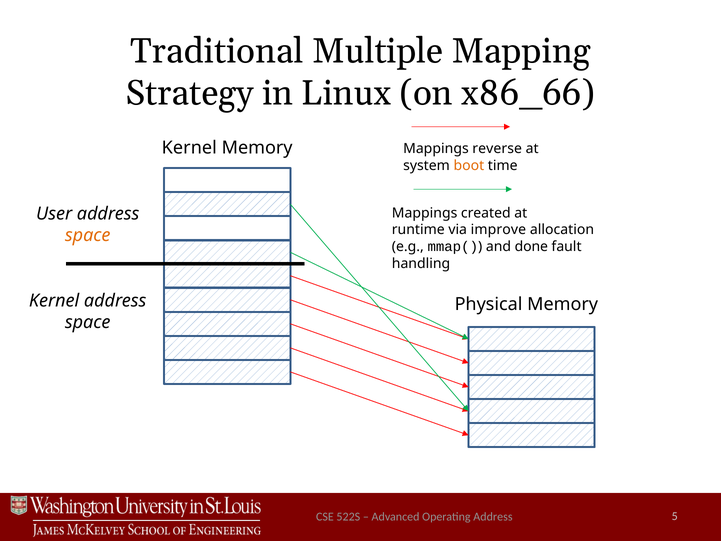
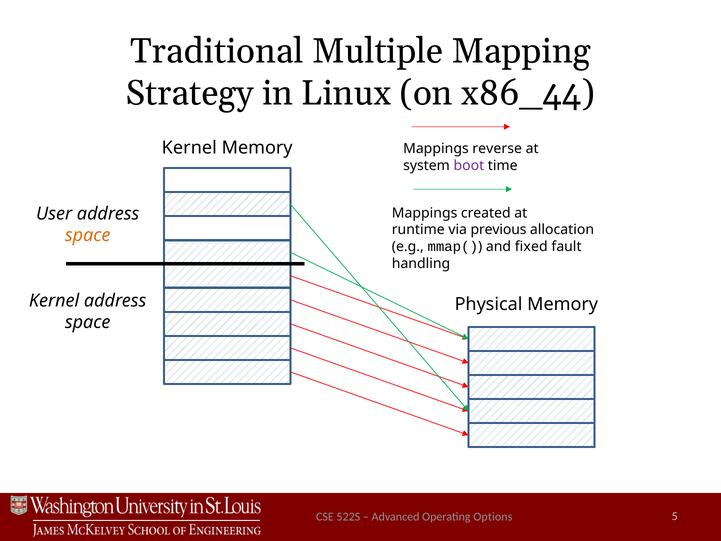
x86_66: x86_66 -> x86_44 (528, 93)
boot colour: orange -> purple (469, 165)
improve: improve -> previous (499, 230)
done: done -> fixed (531, 247)
Operating Address: Address -> Options (493, 516)
